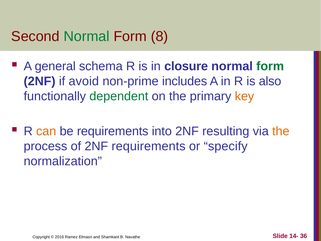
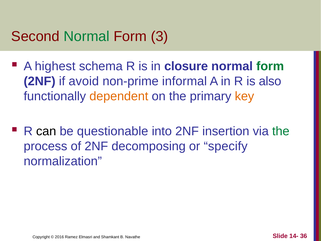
8: 8 -> 3 (159, 36)
general: general -> highest (55, 66)
includes: includes -> informal (184, 81)
dependent colour: green -> orange (119, 96)
can colour: orange -> black (46, 131)
be requirements: requirements -> questionable (113, 131)
resulting: resulting -> insertion (226, 131)
the colour: orange -> green (281, 131)
2NF requirements: requirements -> decomposing (149, 146)
